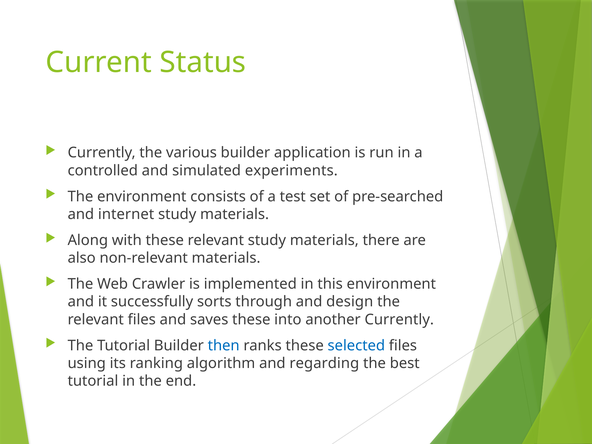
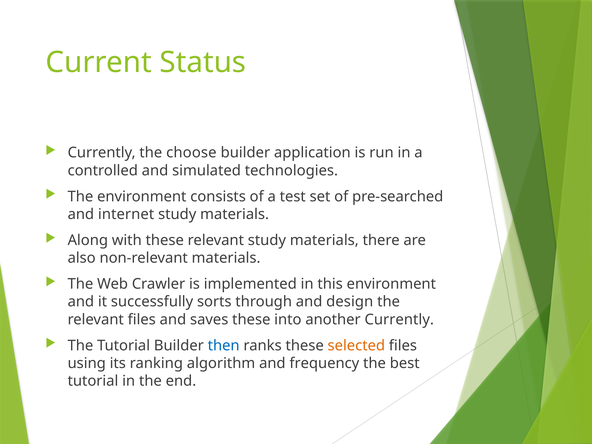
various: various -> choose (191, 153)
experiments: experiments -> technologies (291, 171)
selected colour: blue -> orange (356, 346)
regarding: regarding -> frequency (324, 363)
